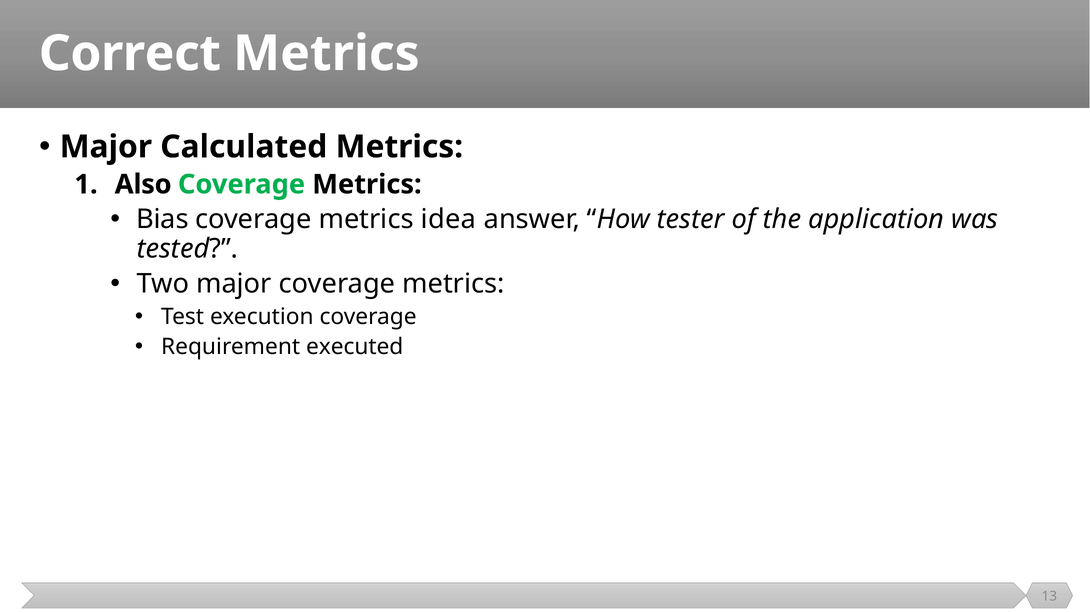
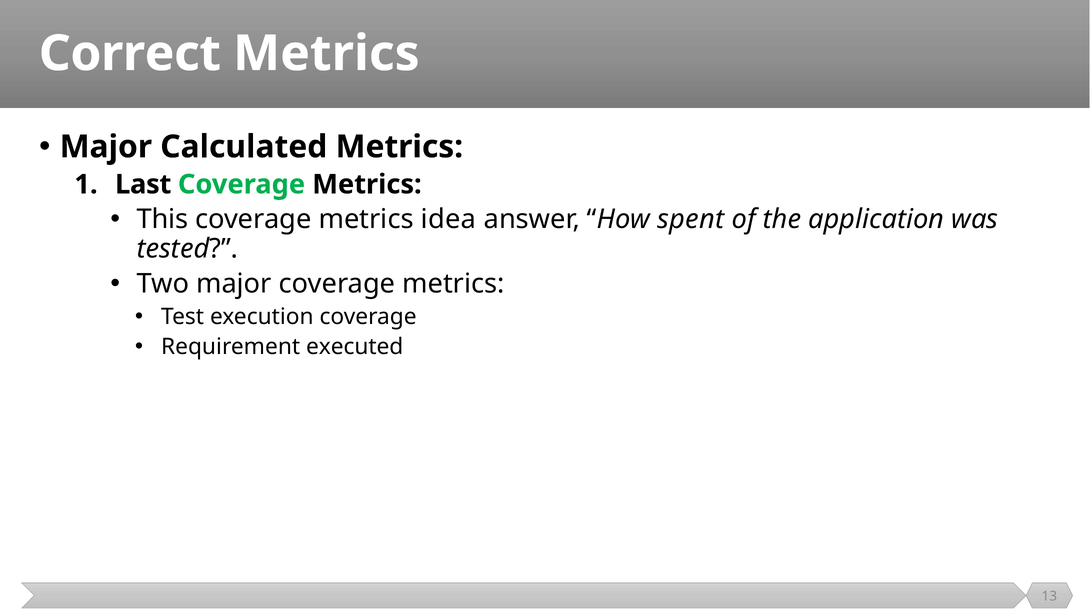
Also: Also -> Last (143, 184)
Bias: Bias -> This (162, 220)
tester: tester -> spent (691, 220)
